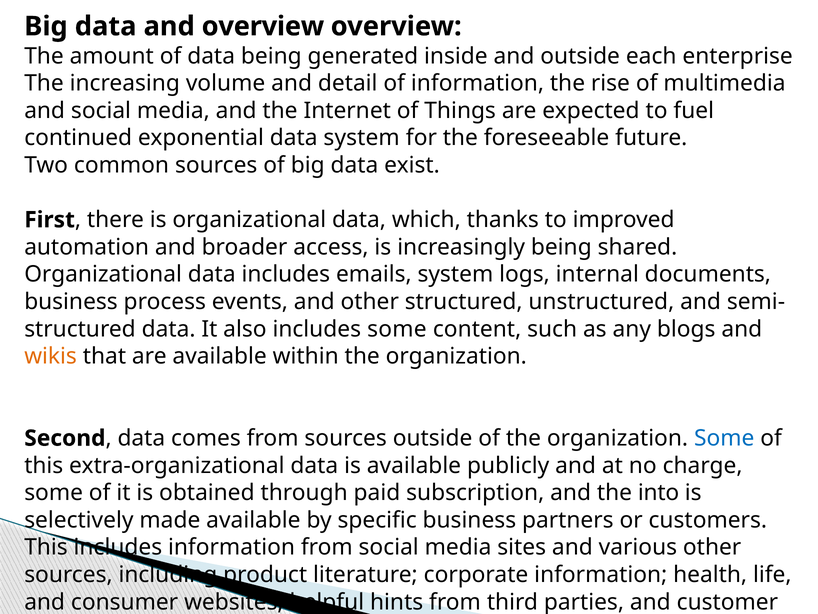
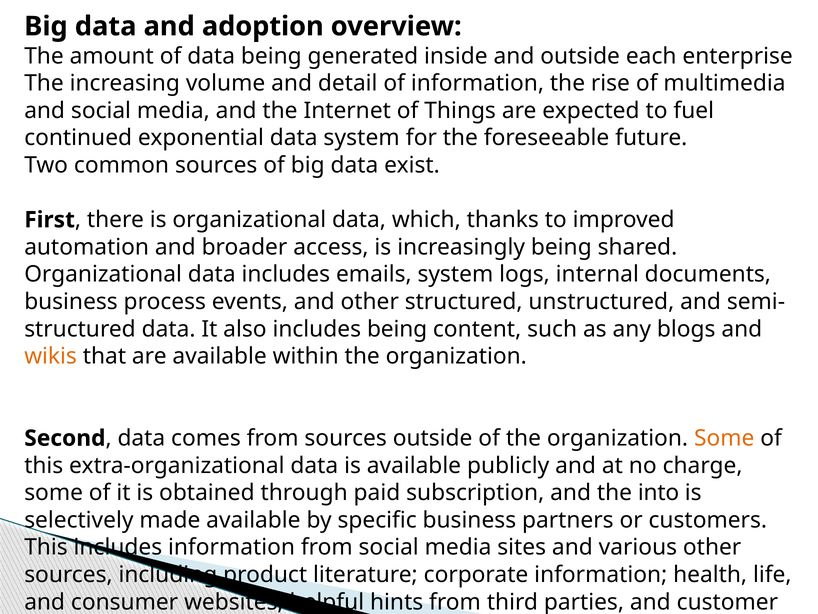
and overview: overview -> adoption (263, 26)
includes some: some -> being (397, 329)
Some colour: blue -> orange (724, 438)
